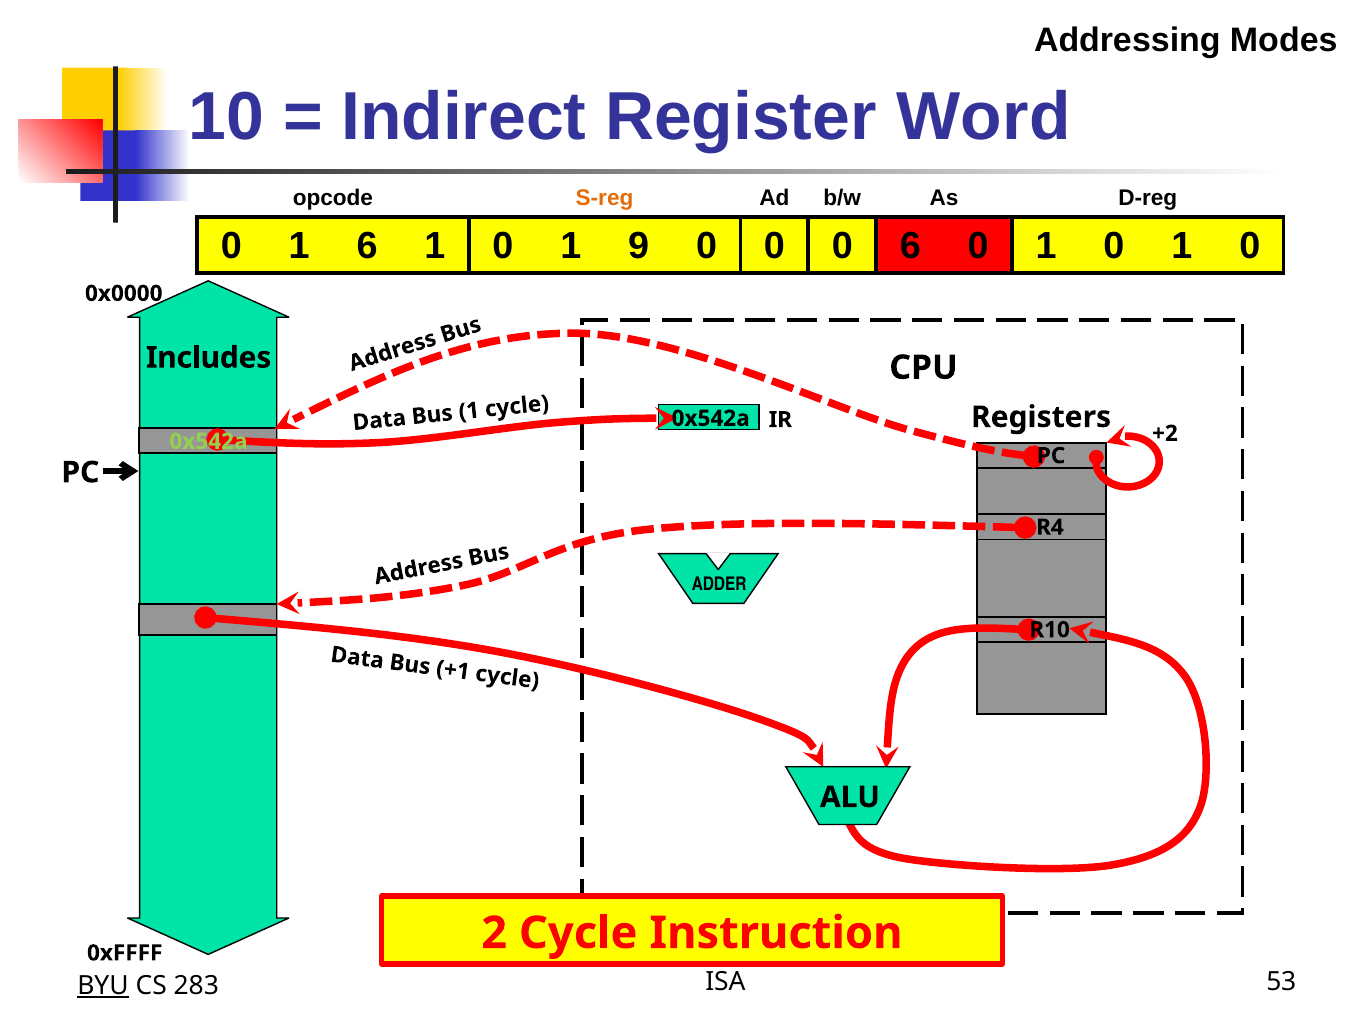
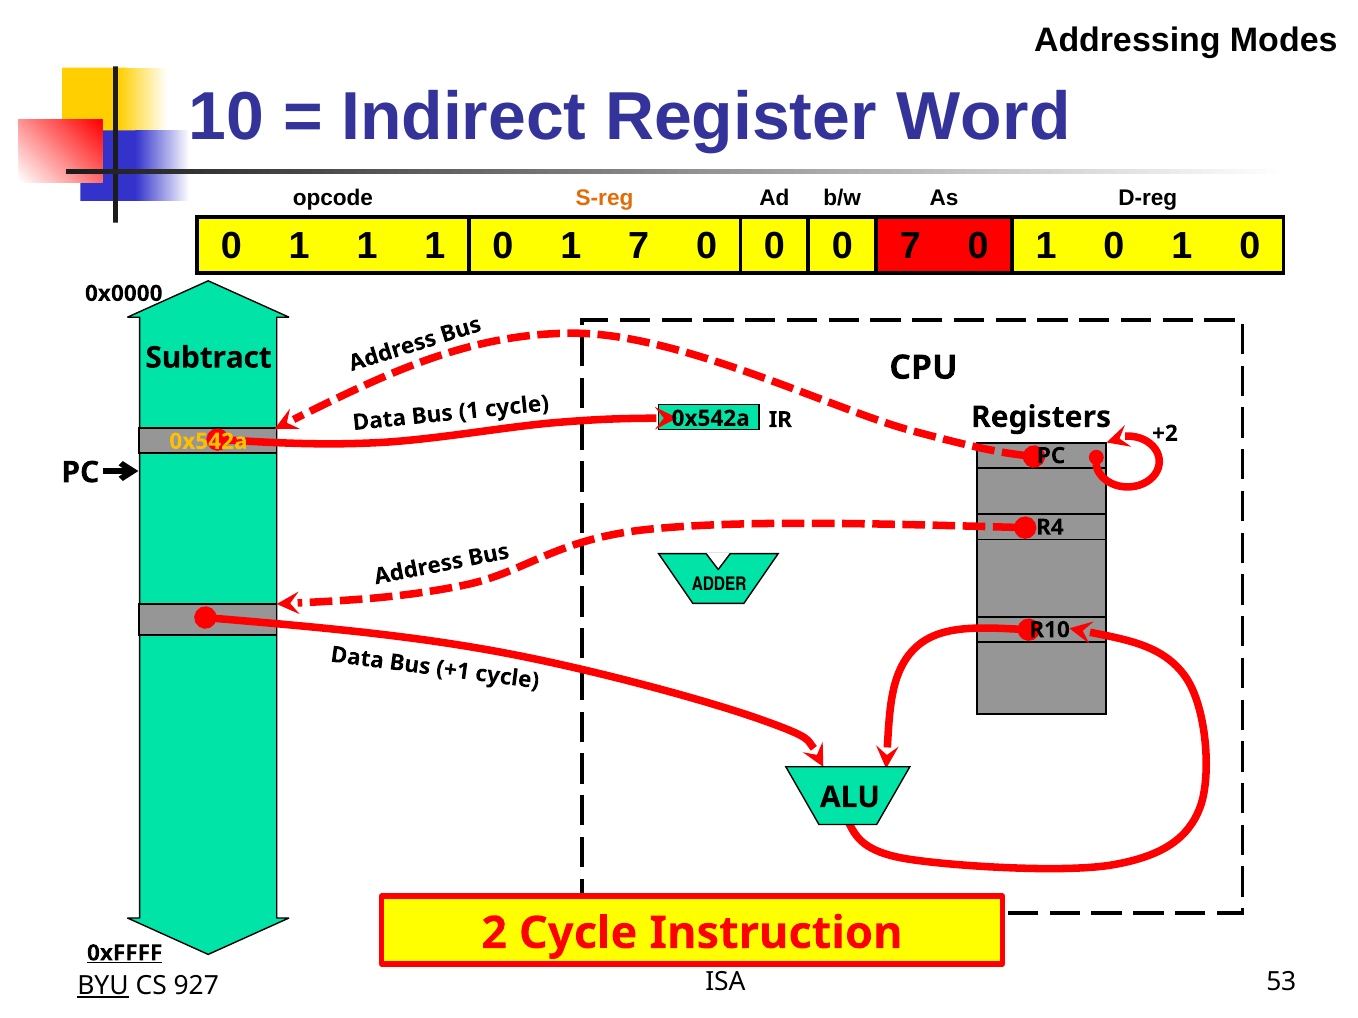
6: 6 -> 1 (367, 246)
9: 9 -> 7 (639, 246)
0 6: 6 -> 7 (910, 246)
Includes: Includes -> Subtract (209, 358)
0x542a colour: light green -> yellow (208, 442)
0xFFFF underline: none -> present (125, 954)
283: 283 -> 927 (196, 986)
